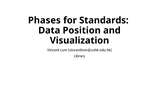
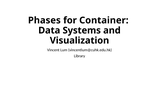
Standards: Standards -> Container (104, 20)
Position: Position -> Systems (82, 30)
